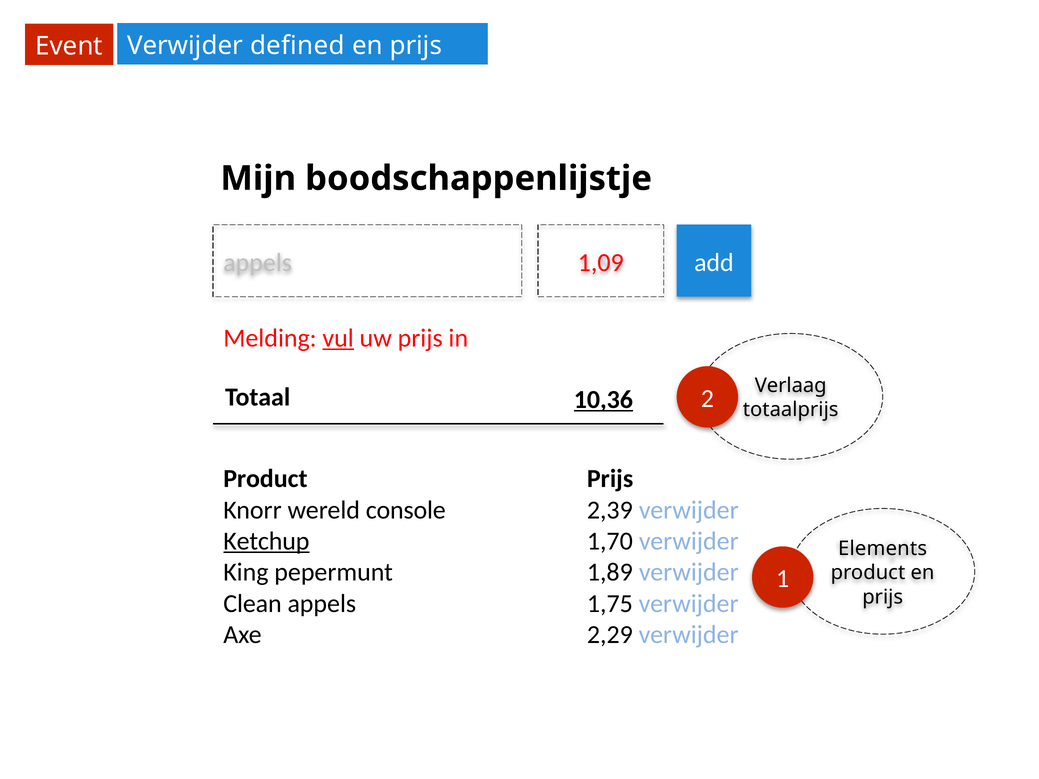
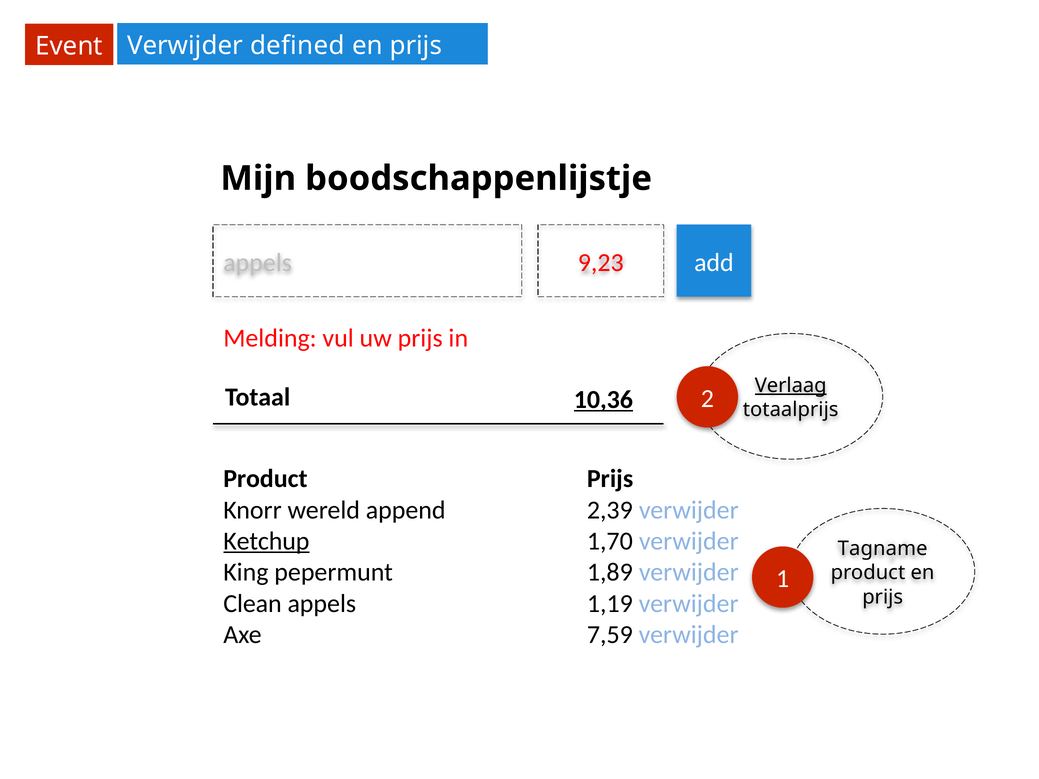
1,09: 1,09 -> 9,23 (601, 263)
vul underline: present -> none (338, 338)
Verlaag underline: none -> present (791, 386)
console: console -> append (406, 510)
Elements: Elements -> Tagname (883, 549)
1,75: 1,75 -> 1,19 (610, 604)
2,29: 2,29 -> 7,59 (610, 635)
